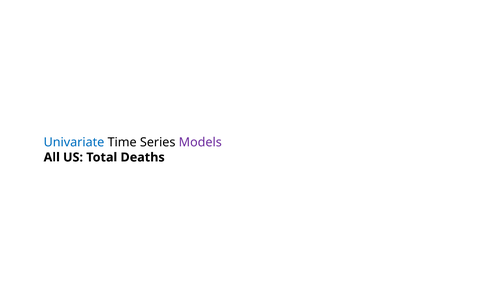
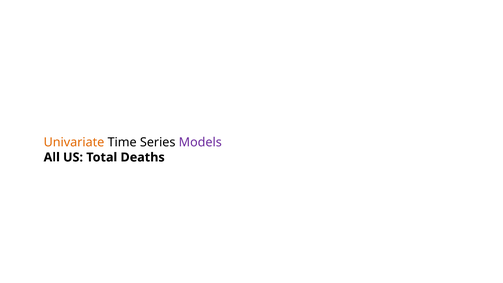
Univariate colour: blue -> orange (74, 142)
